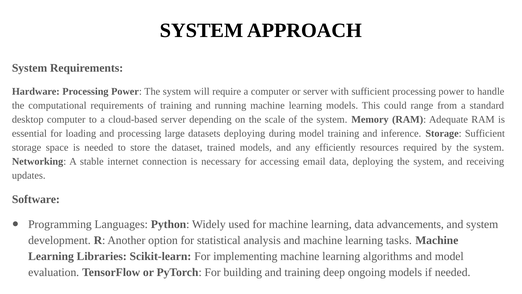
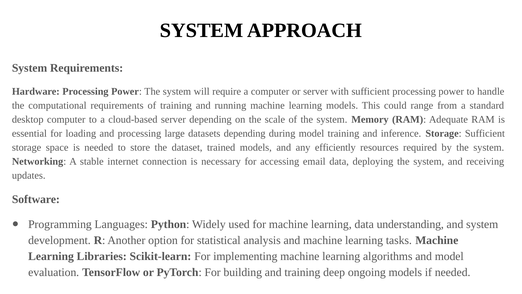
datasets deploying: deploying -> depending (245, 133)
advancements: advancements -> understanding (410, 224)
